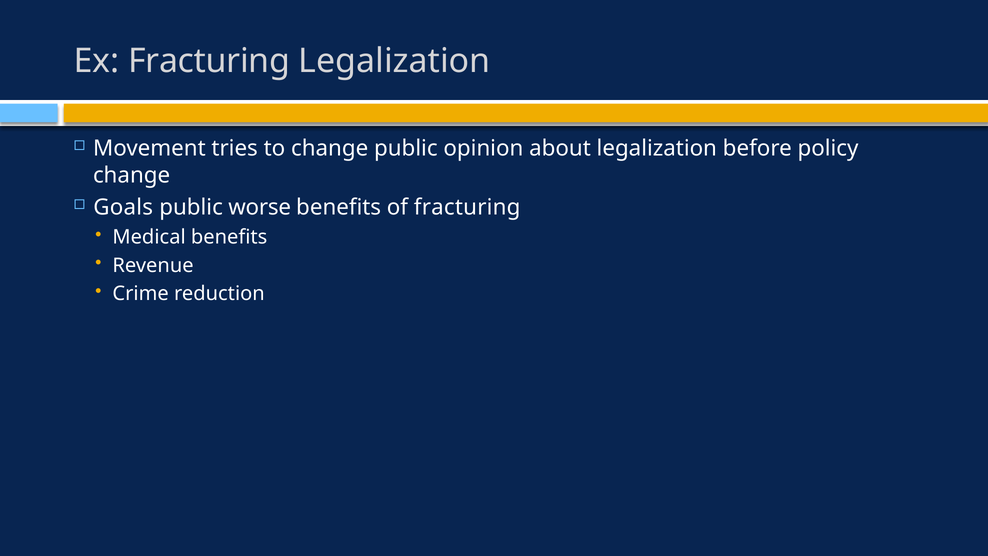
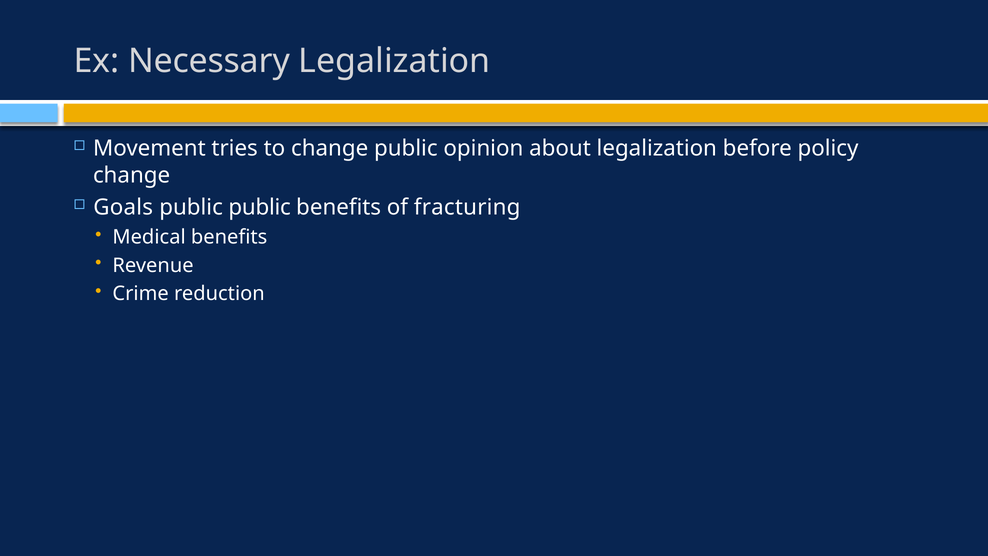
Ex Fracturing: Fracturing -> Necessary (209, 61)
public worse: worse -> public (260, 207)
